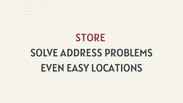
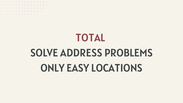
STORE: STORE -> TOTAL (90, 38)
EVEN: EVEN -> ONLY (53, 68)
